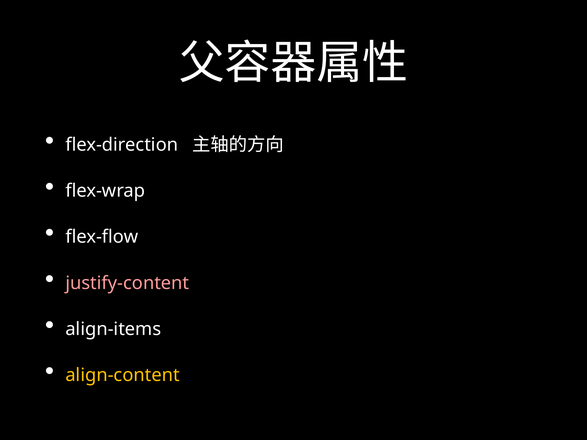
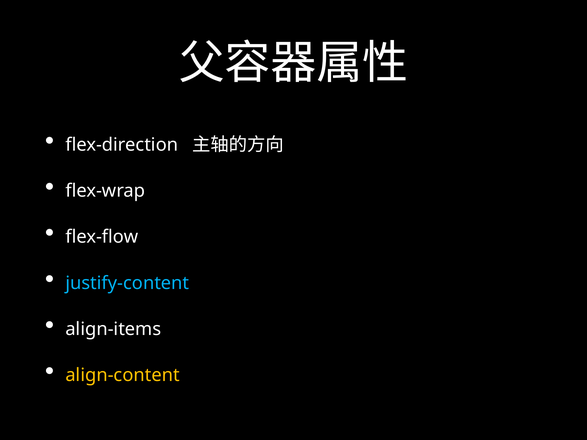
justify-content colour: pink -> light blue (127, 283)
